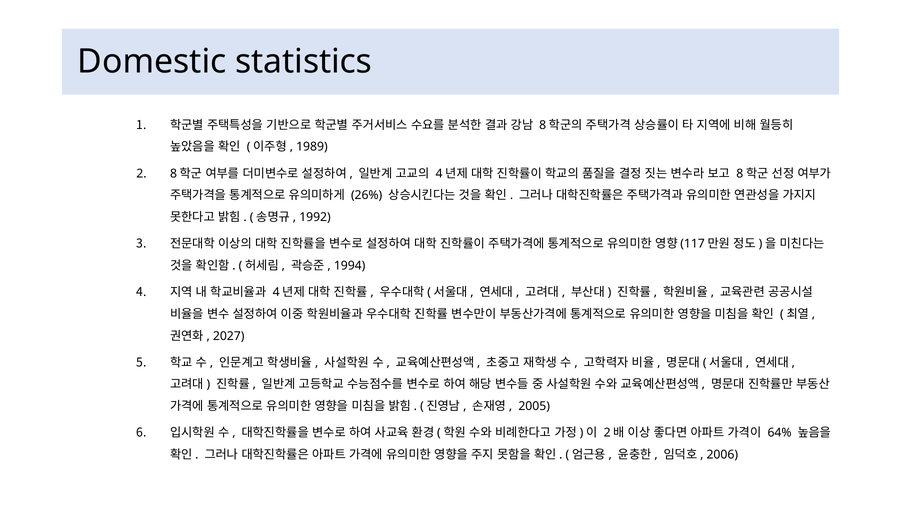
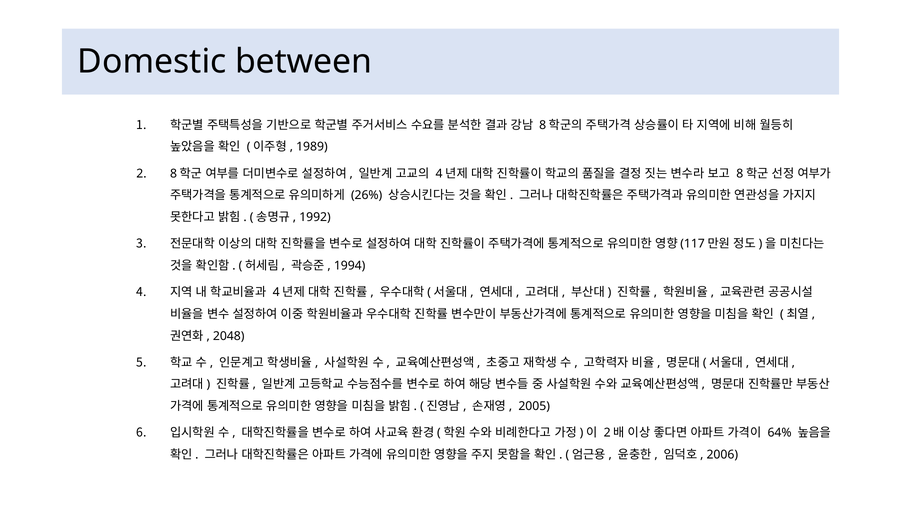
statistics: statistics -> between (304, 61)
2027: 2027 -> 2048 (229, 336)
